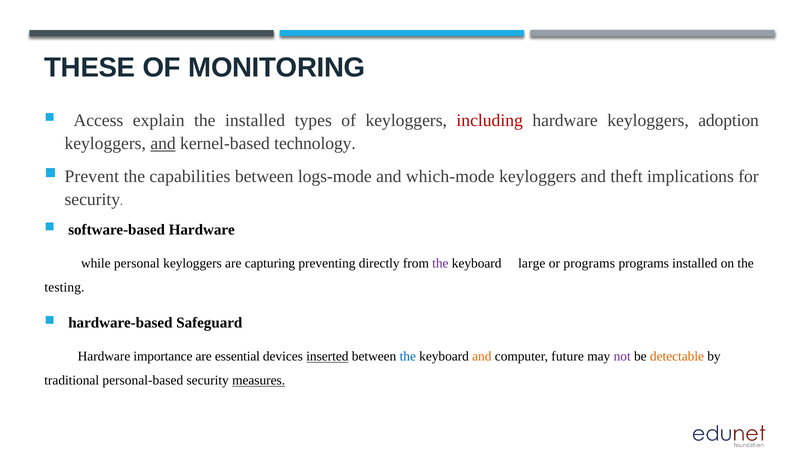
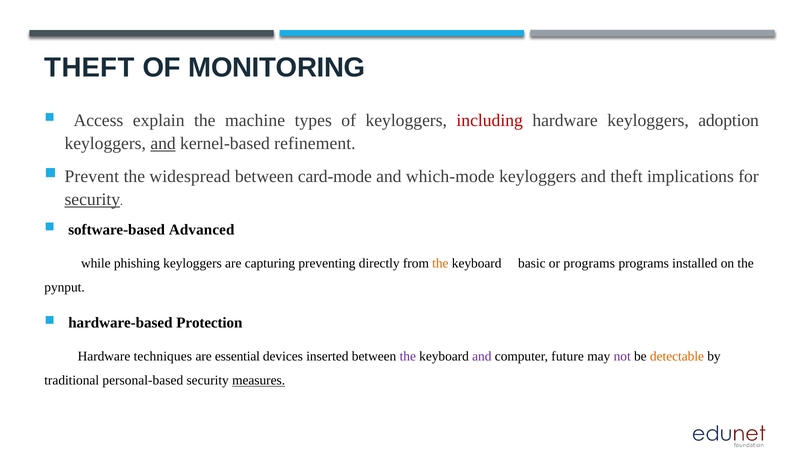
THESE: THESE -> THEFT (89, 68)
the installed: installed -> machine (255, 120)
technology: technology -> refinement (315, 143)
capabilities: capabilities -> widespread (190, 176)
logs-mode: logs-mode -> card-mode (335, 176)
security underline: none -> present (92, 200)
software-based Hardware: Hardware -> Advanced (202, 230)
personal: personal -> phishing (137, 264)
the colour: purple -> orange (440, 264)
large: large -> basic (532, 264)
testing: testing -> pynput (65, 288)
Safeguard: Safeguard -> Protection (209, 323)
importance: importance -> techniques (163, 357)
inserted underline: present -> none (327, 357)
the colour: blue -> purple (408, 357)
and colour: orange -> purple (482, 357)
